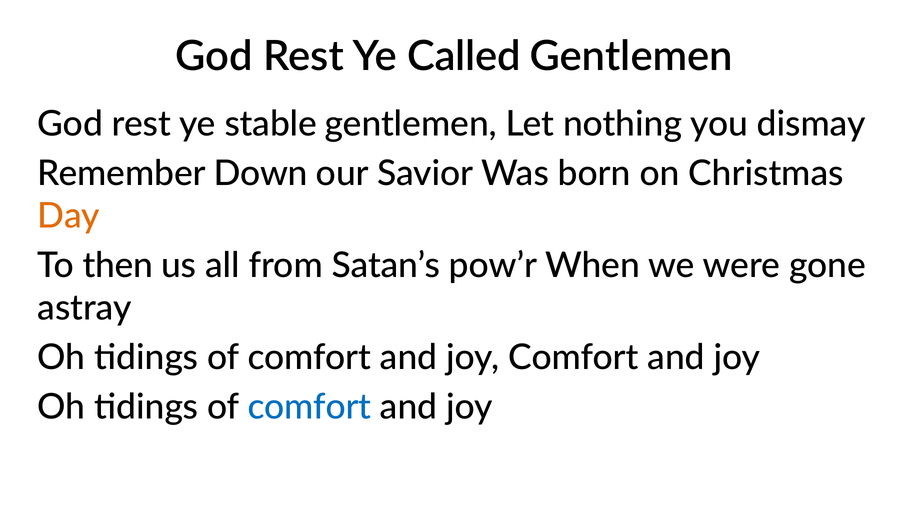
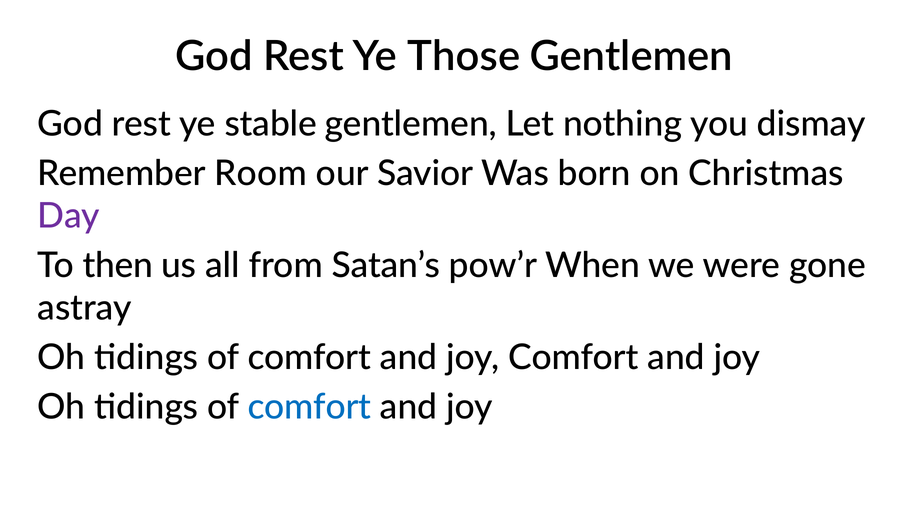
Called: Called -> Those (464, 56)
Down: Down -> Room (260, 174)
Day colour: orange -> purple (69, 216)
